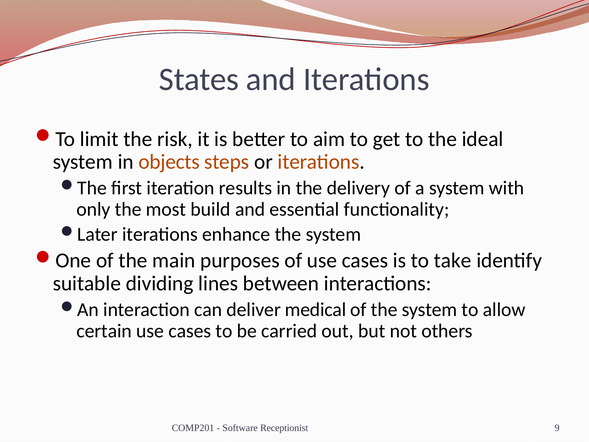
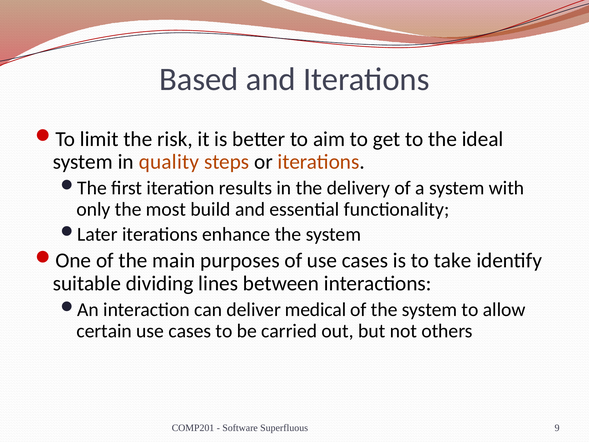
States: States -> Based (199, 79)
objects: objects -> quality (169, 162)
Receptionist: Receptionist -> Superfluous (284, 428)
